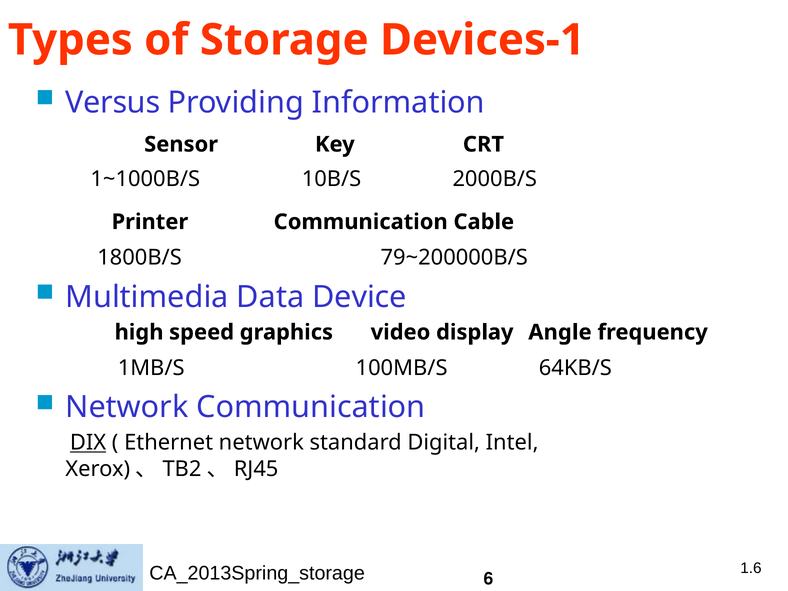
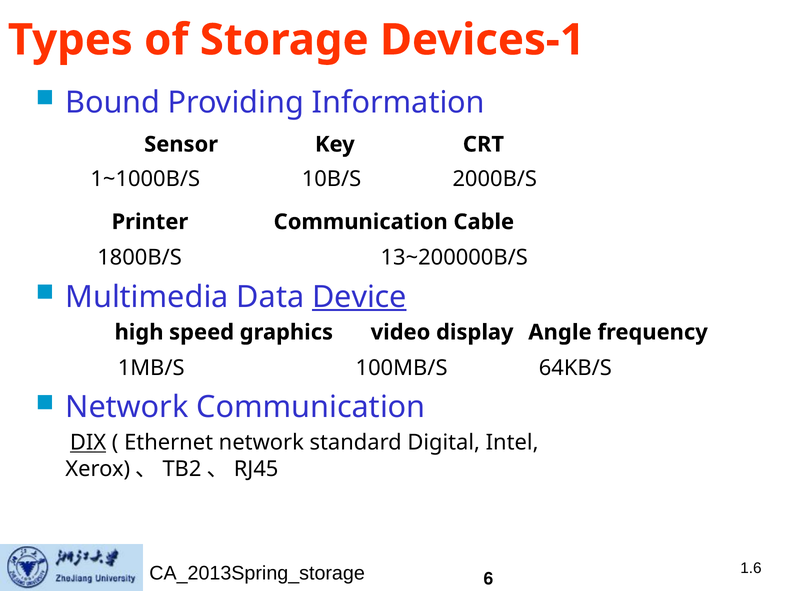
Versus: Versus -> Bound (113, 103)
79~200000B/S: 79~200000B/S -> 13~200000B/S (454, 257)
Device underline: none -> present (359, 297)
